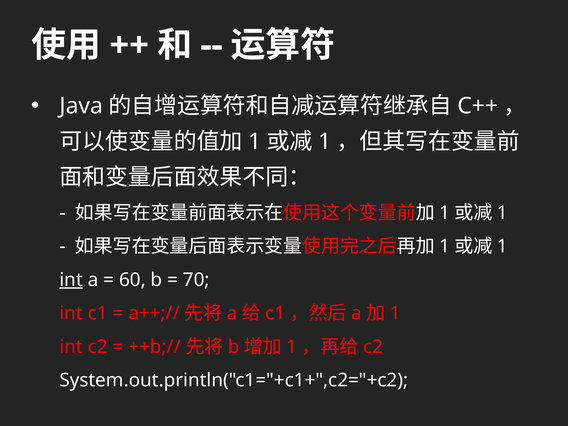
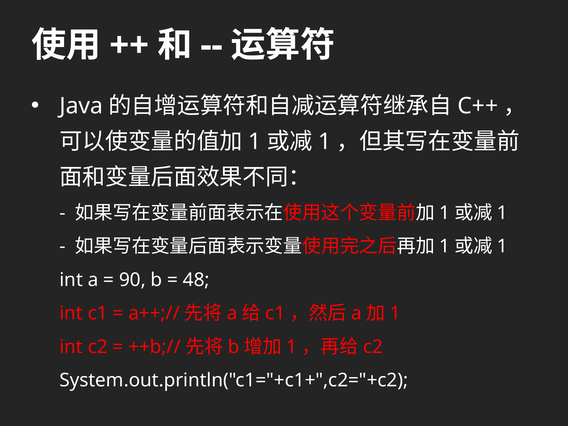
int underline: present -> none (71, 280)
60: 60 -> 90 (132, 280)
70: 70 -> 48 (196, 280)
